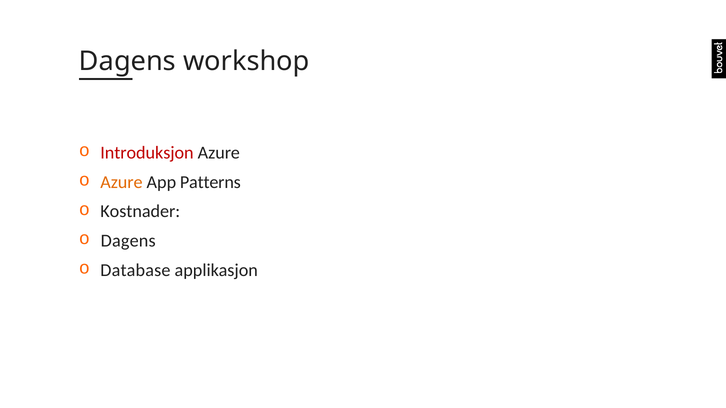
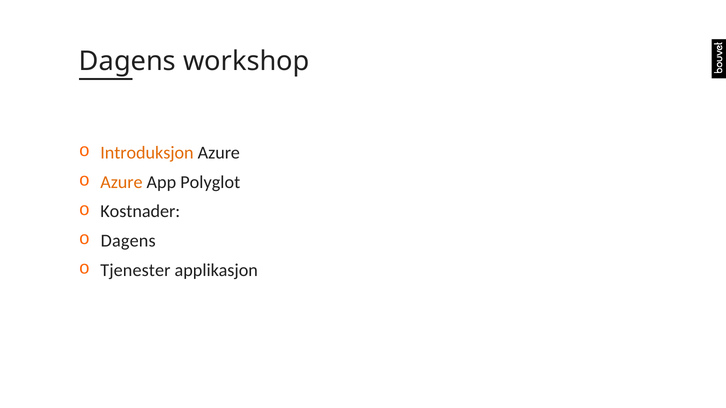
Introduksjon colour: red -> orange (147, 153)
Patterns: Patterns -> Polyglot (210, 182)
Database: Database -> Tjenester (135, 270)
